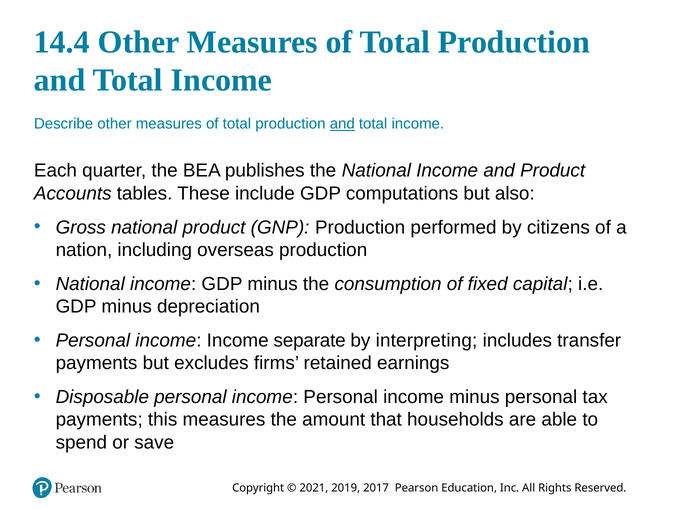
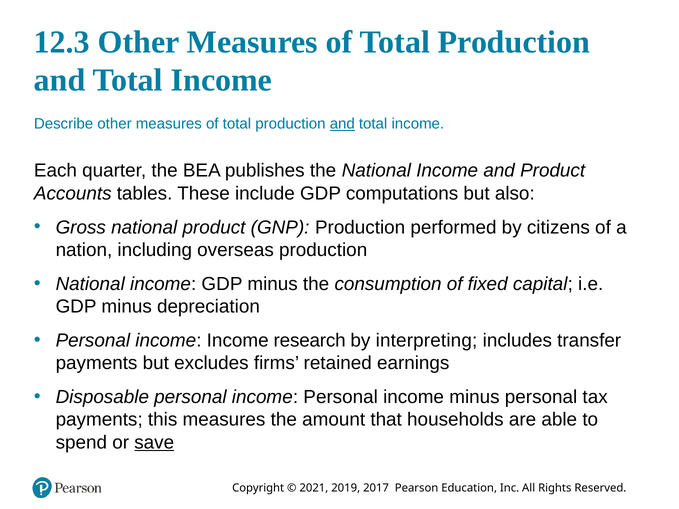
14.4: 14.4 -> 12.3 (62, 42)
separate: separate -> research (310, 341)
save underline: none -> present (154, 443)
